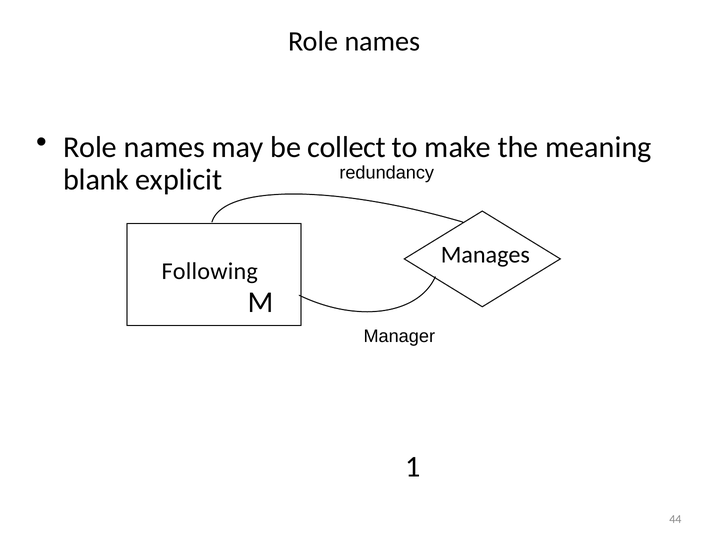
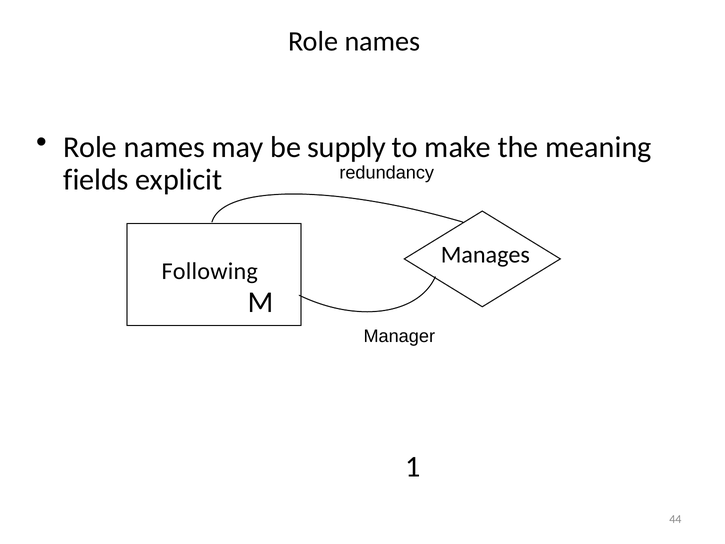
collect: collect -> supply (347, 147)
blank: blank -> fields (96, 180)
